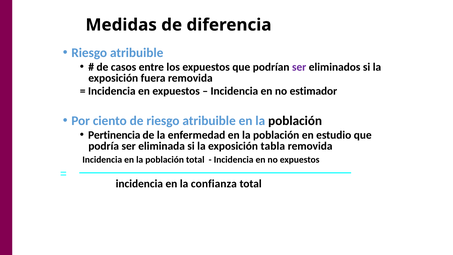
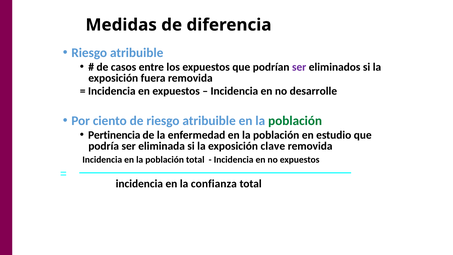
estimador: estimador -> desarrolle (313, 91)
población colour: black -> green (295, 121)
tabla: tabla -> clave (273, 146)
